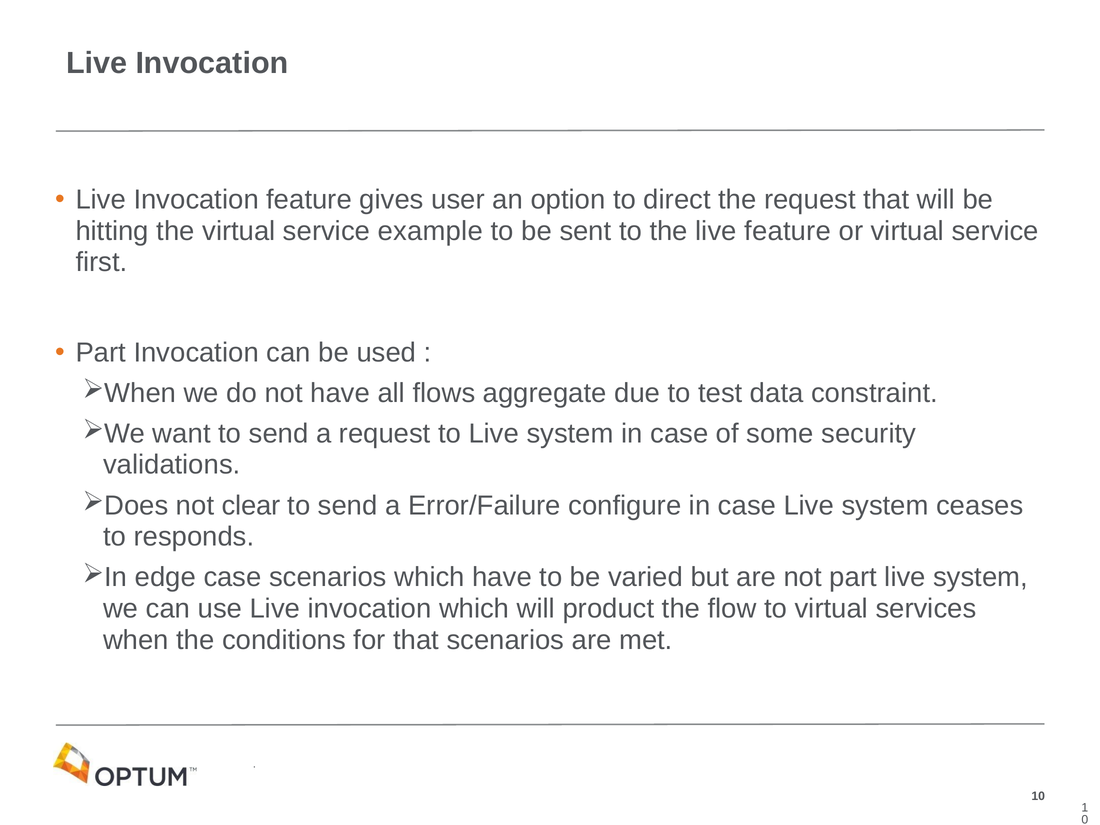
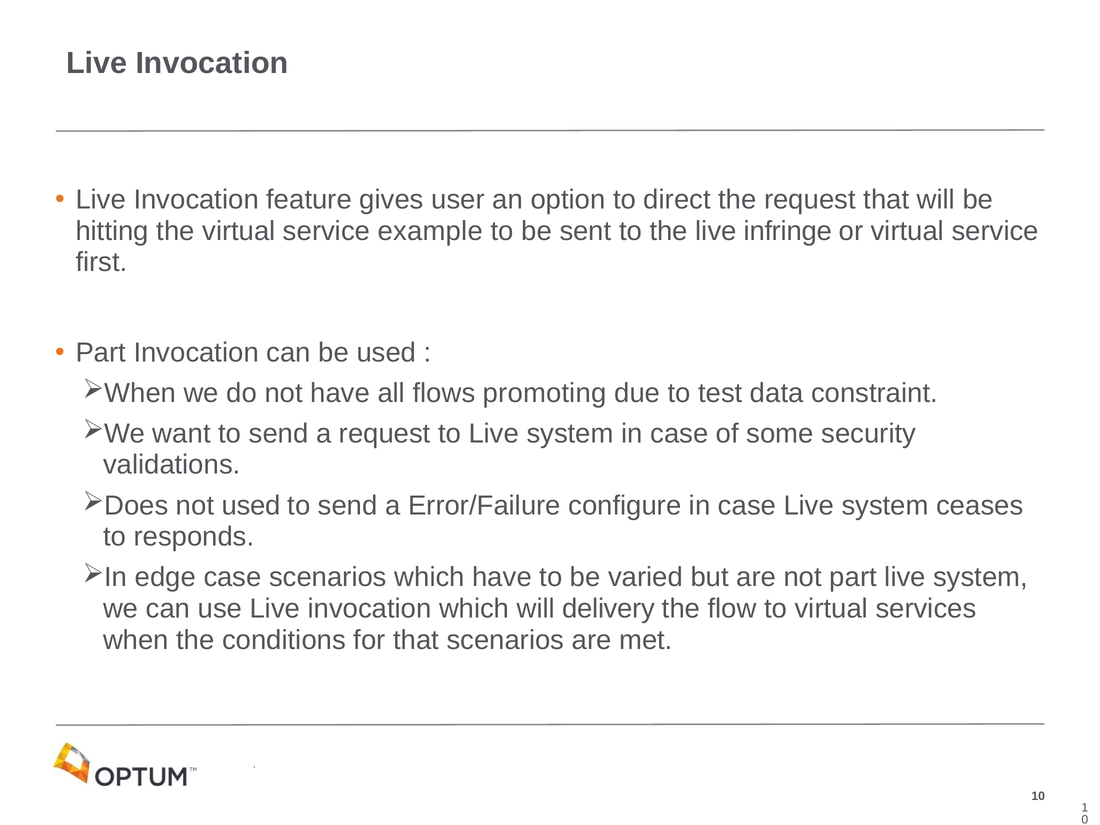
live feature: feature -> infringe (788, 231)
aggregate: aggregate -> promoting (545, 393)
not clear: clear -> used (251, 505)
product: product -> delivery (609, 609)
